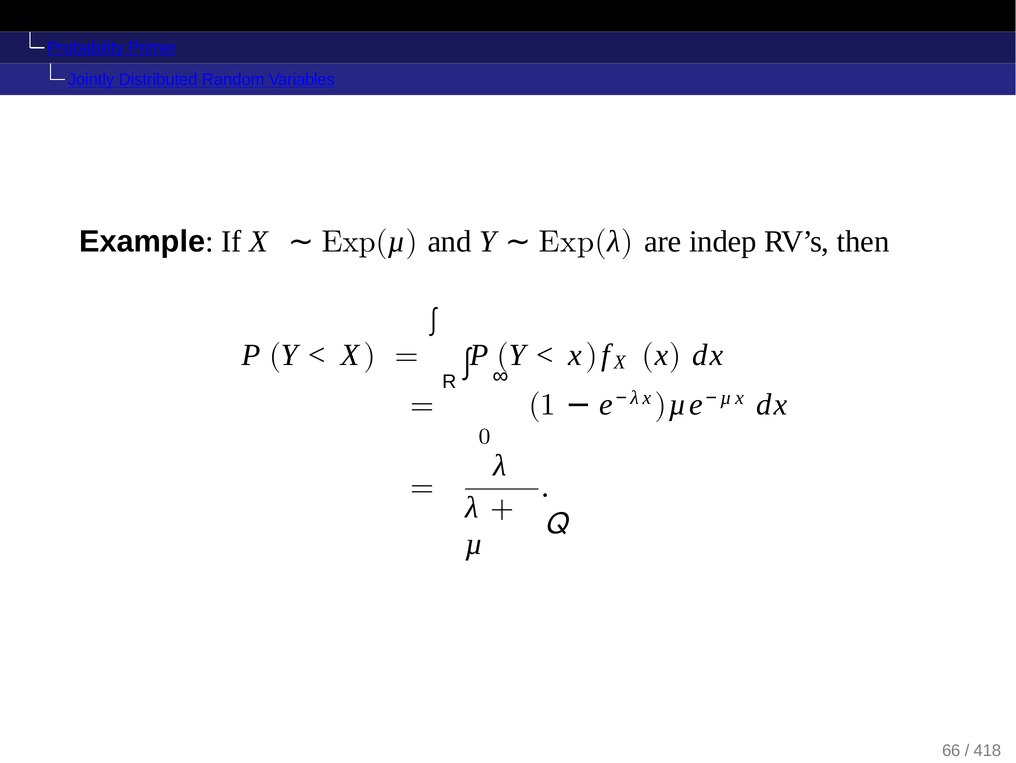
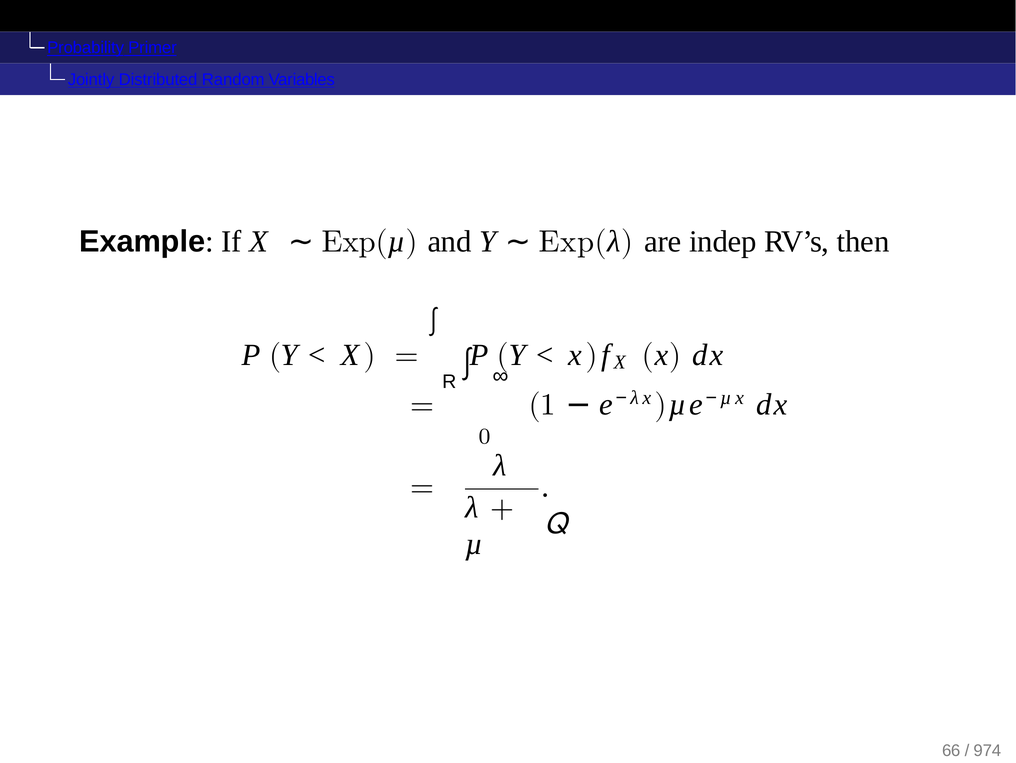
418: 418 -> 974 (987, 750)
